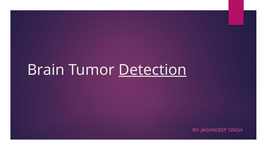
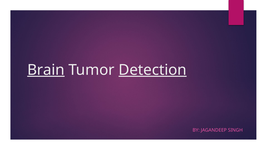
Brain underline: none -> present (46, 70)
